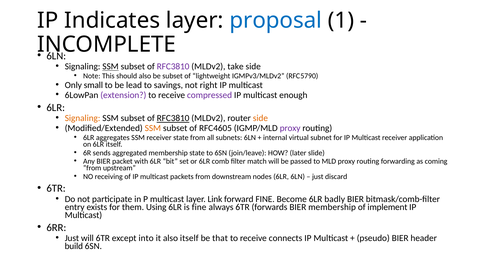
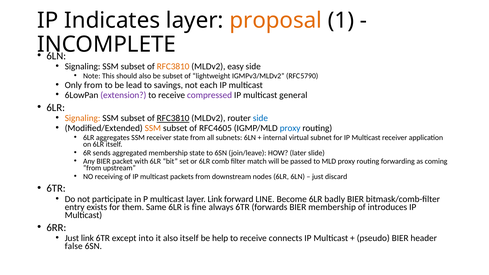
proposal colour: blue -> orange (276, 20)
SSM underline: present -> none (111, 67)
RFC3810 colour: purple -> orange (173, 67)
take: take -> easy (236, 67)
Only small: small -> from (93, 85)
right: right -> each (209, 85)
enough: enough -> general (293, 95)
side colour: orange -> blue (260, 118)
proxy colour: purple -> blue (290, 128)
forward FINE: FINE -> LINE (265, 199)
Using: Using -> Same (156, 207)
implement: implement -> introduces (387, 207)
Just will: will -> link (87, 238)
that: that -> help (220, 238)
build: build -> false (74, 246)
